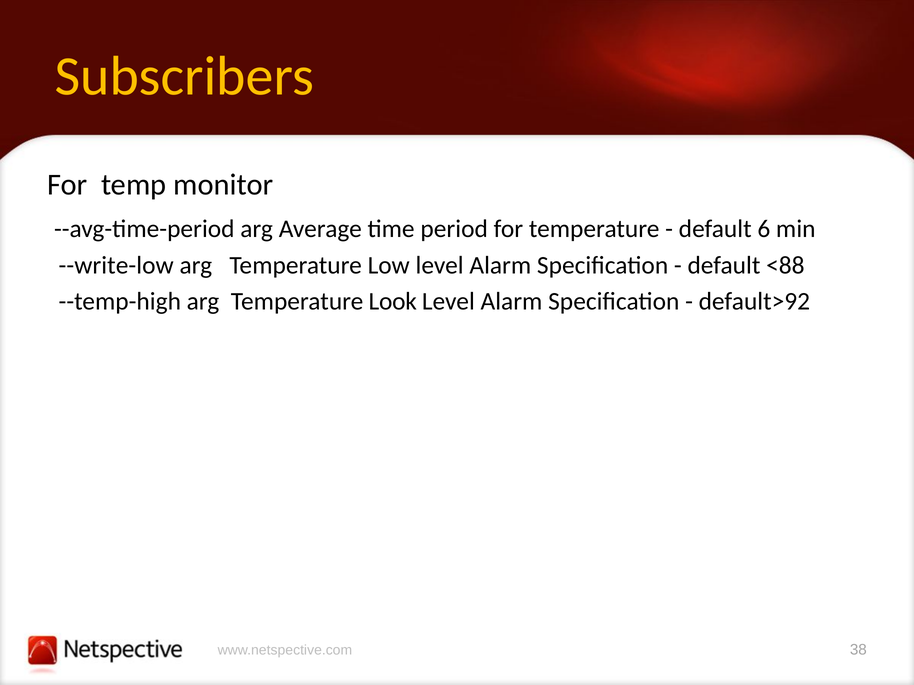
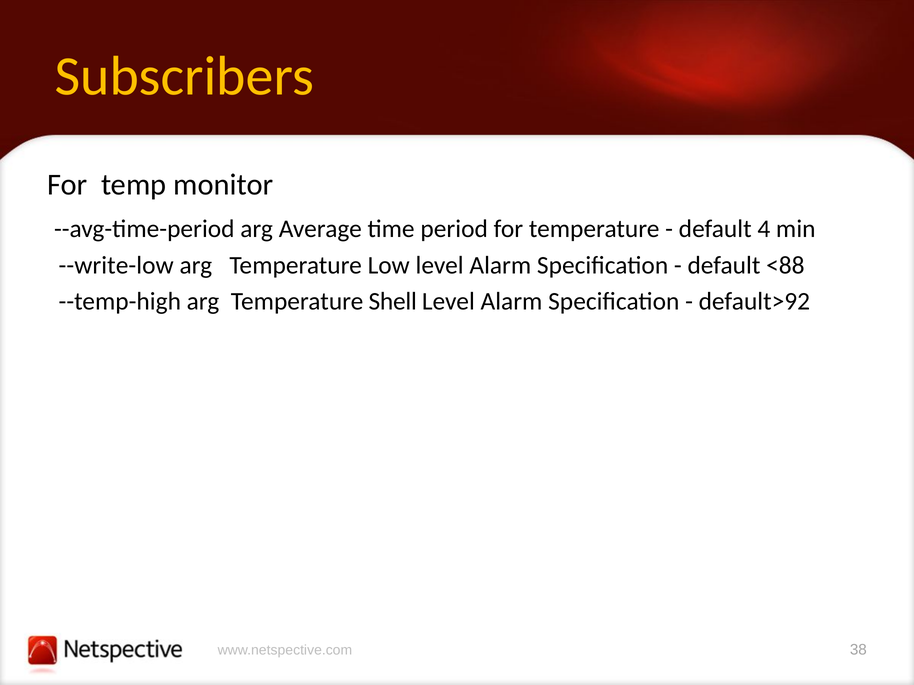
6: 6 -> 4 (764, 229)
Look: Look -> Shell (393, 301)
